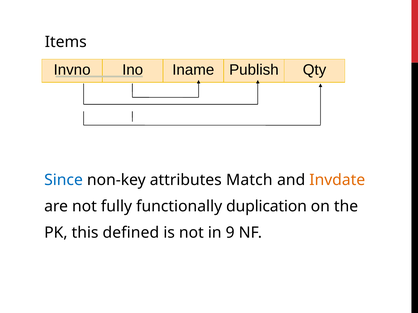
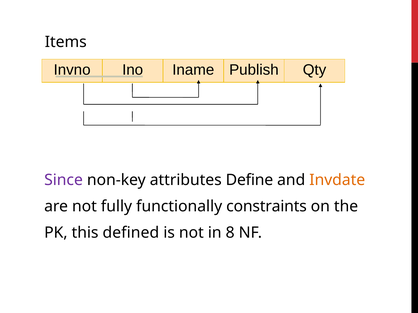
Since colour: blue -> purple (64, 180)
Match: Match -> Define (249, 180)
duplication: duplication -> constraints (267, 207)
9: 9 -> 8 (230, 233)
